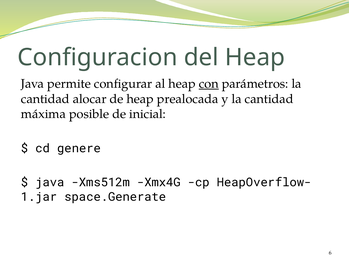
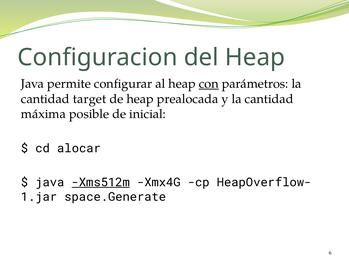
alocar: alocar -> target (90, 99)
genere: genere -> alocar (79, 149)
Xms512m underline: none -> present (101, 183)
